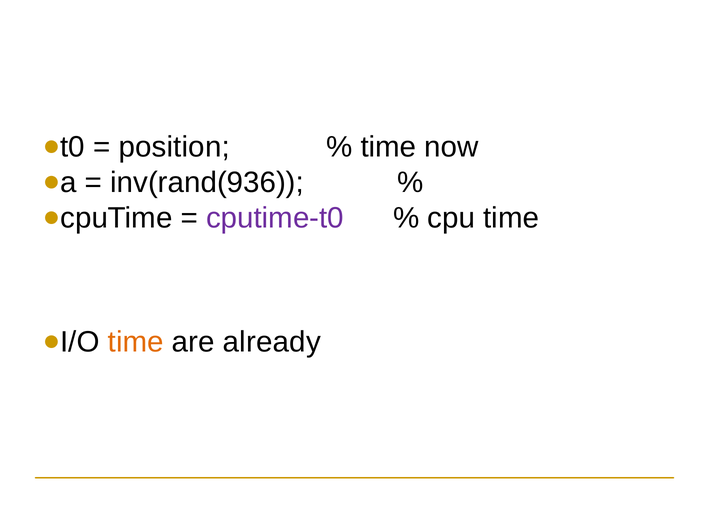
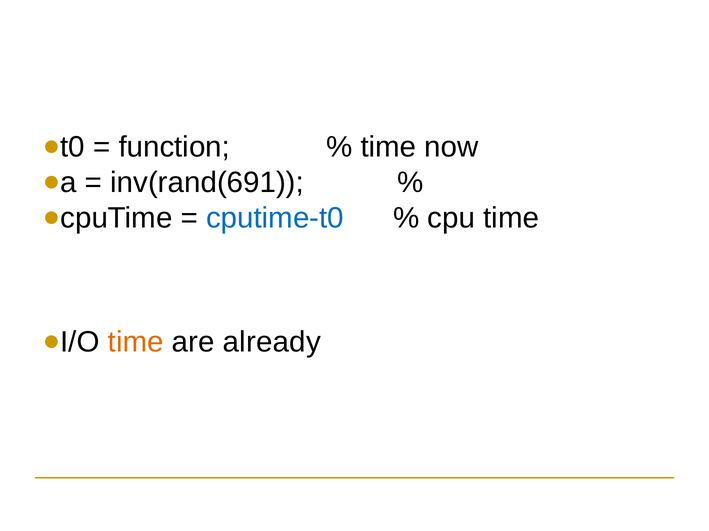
position: position -> function (174, 147)
inv(rand(936: inv(rand(936 -> inv(rand(691 (207, 183)
cputime-t0 colour: purple -> blue (275, 218)
